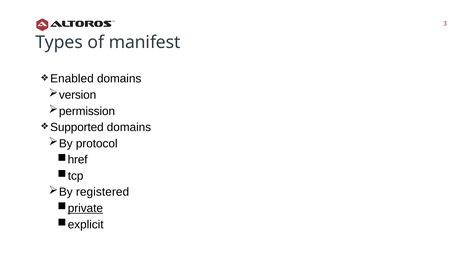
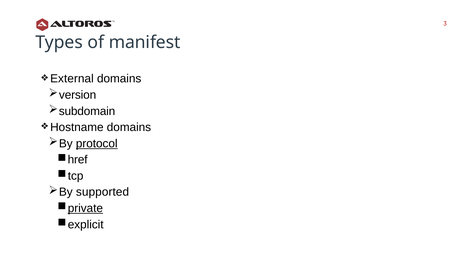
Enabled: Enabled -> External (72, 79)
permission: permission -> subdomain (87, 111)
Supported: Supported -> Hostname (77, 127)
protocol underline: none -> present (97, 143)
registered: registered -> supported (103, 192)
